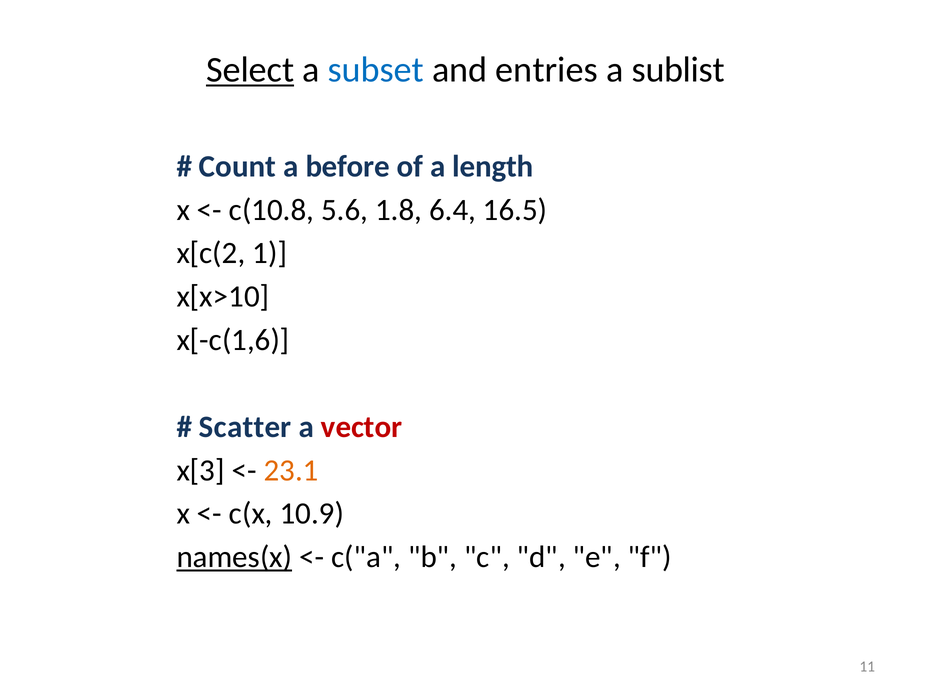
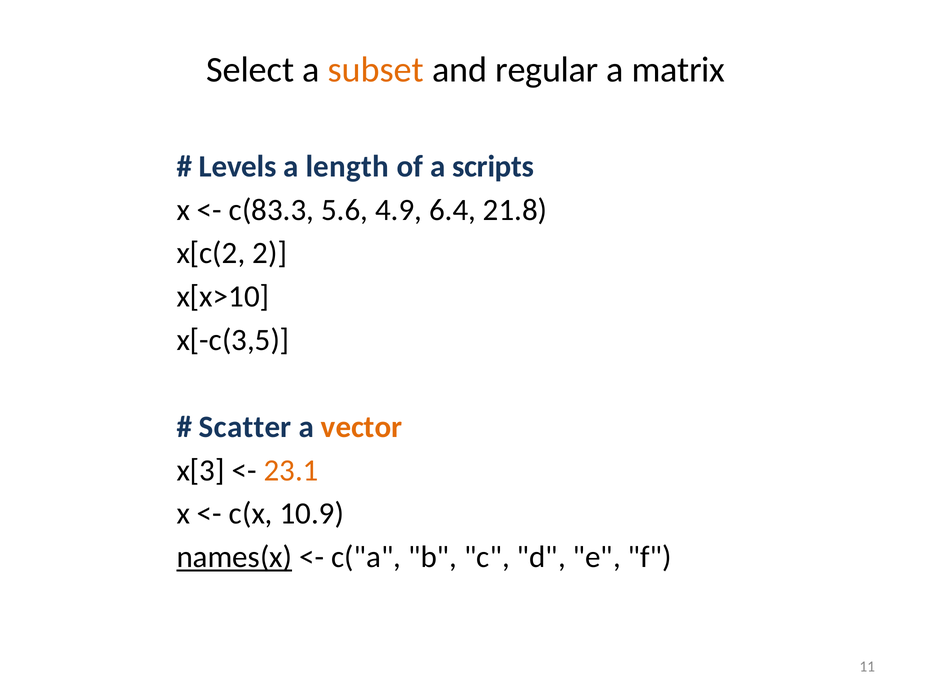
Select underline: present -> none (250, 70)
subset colour: blue -> orange (376, 70)
entries: entries -> regular (547, 70)
sublist: sublist -> matrix (678, 70)
Count: Count -> Levels (238, 166)
before: before -> length (347, 166)
length: length -> scripts (493, 166)
c(10.8: c(10.8 -> c(83.3 (272, 210)
1.8: 1.8 -> 4.9 (399, 210)
16.5: 16.5 -> 21.8 (515, 210)
1: 1 -> 2 (270, 253)
x[-c(1,6: x[-c(1,6 -> x[-c(3,5 (233, 340)
vector colour: red -> orange (362, 427)
